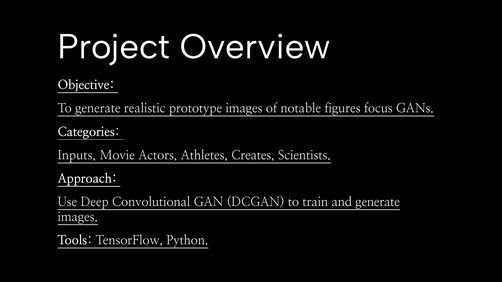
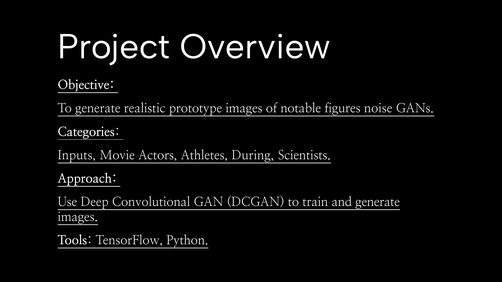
focus: focus -> noise (378, 109)
Creates: Creates -> During (253, 155)
